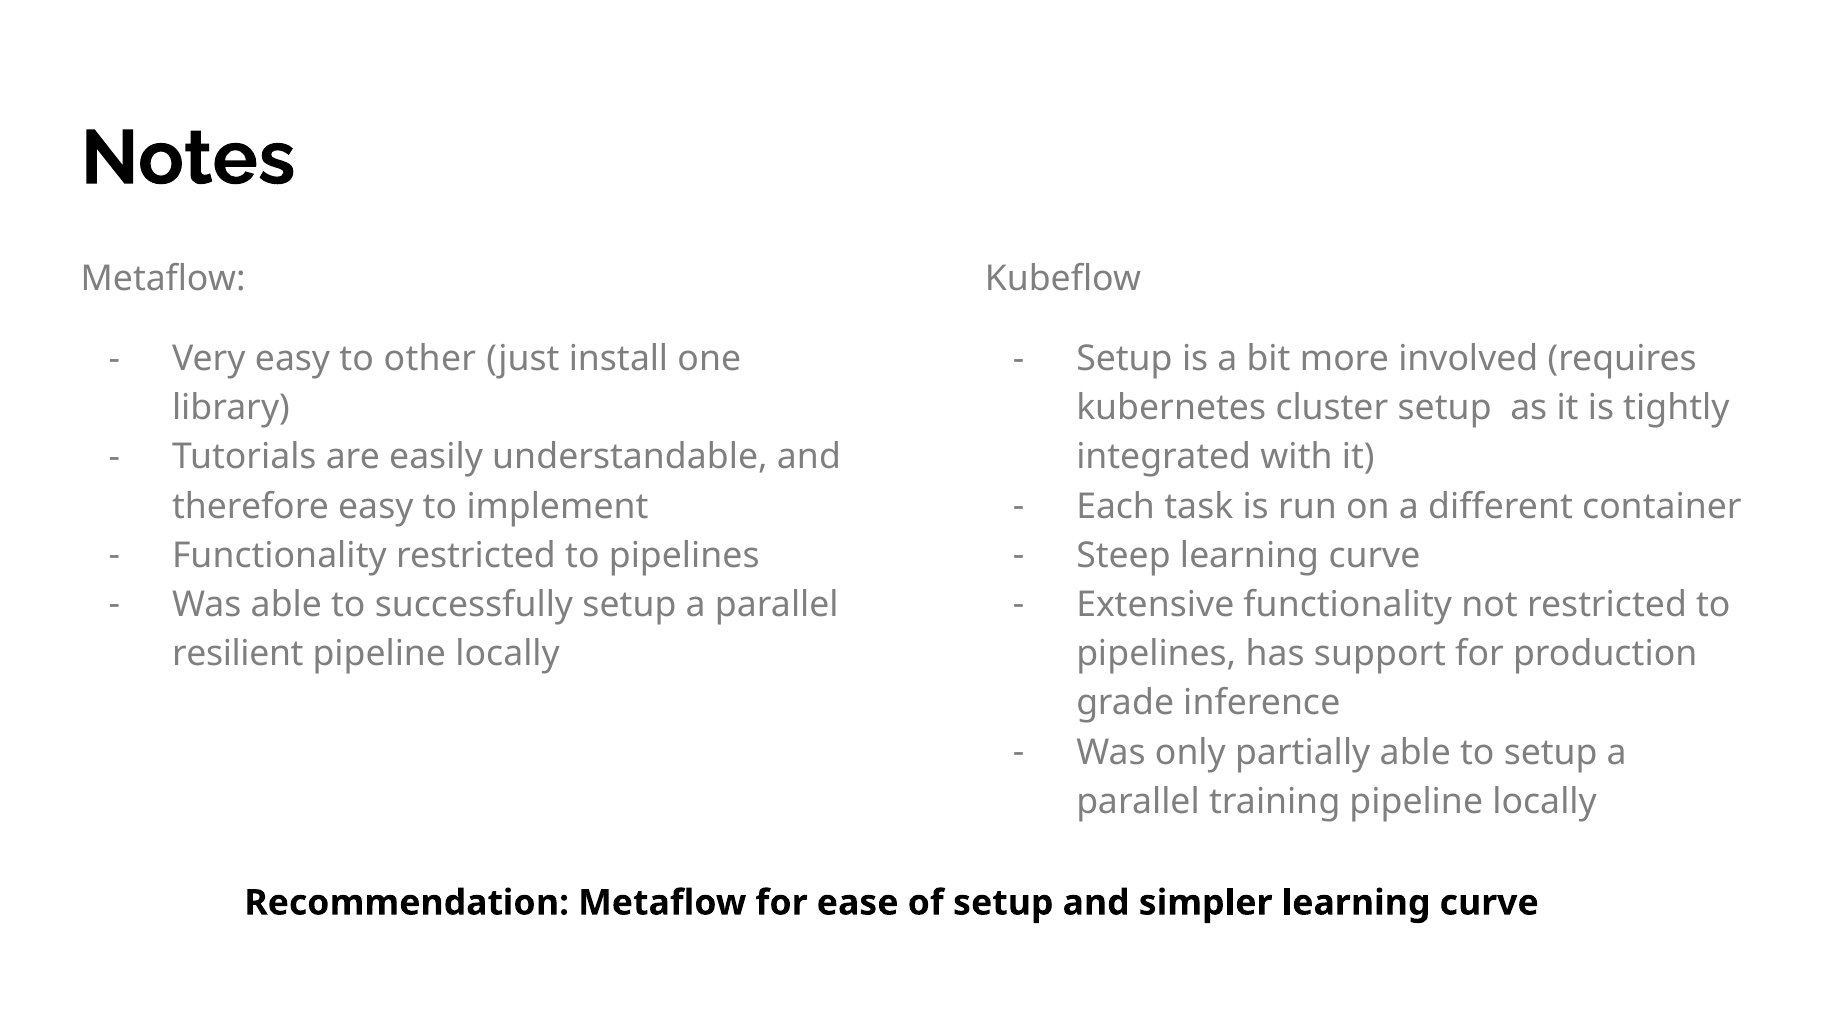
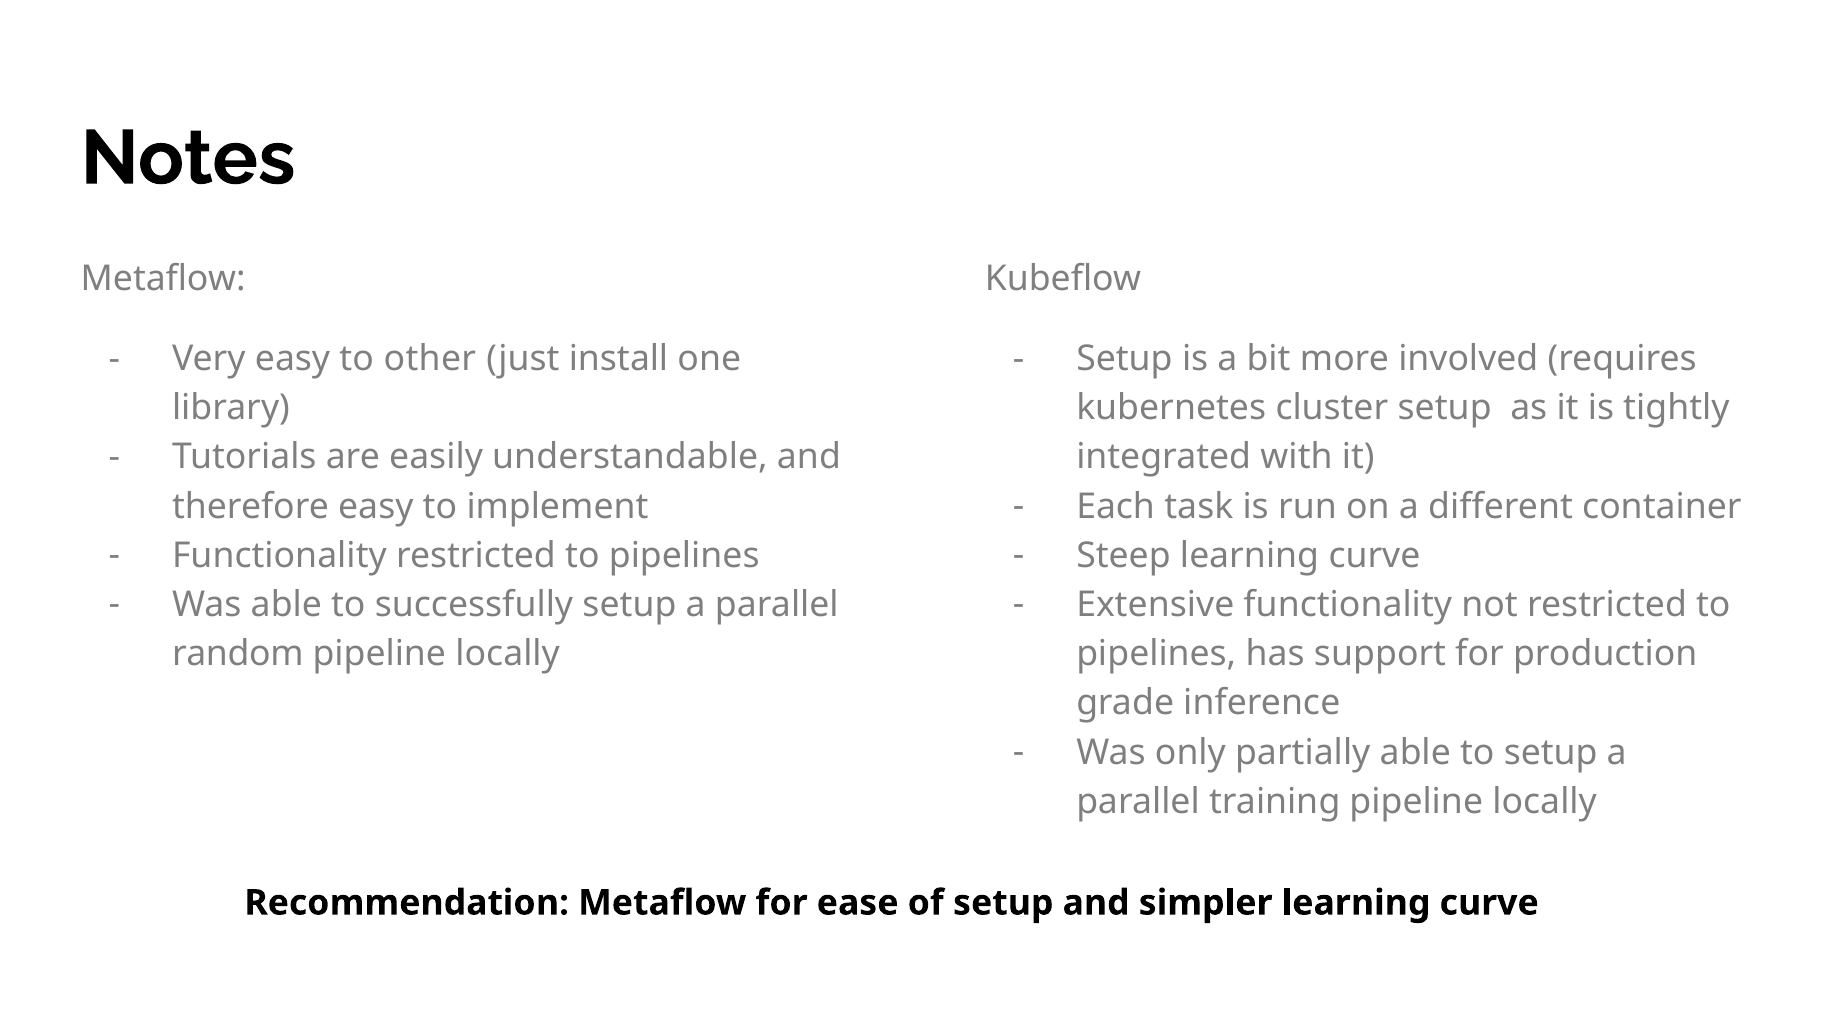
resilient: resilient -> random (238, 654)
